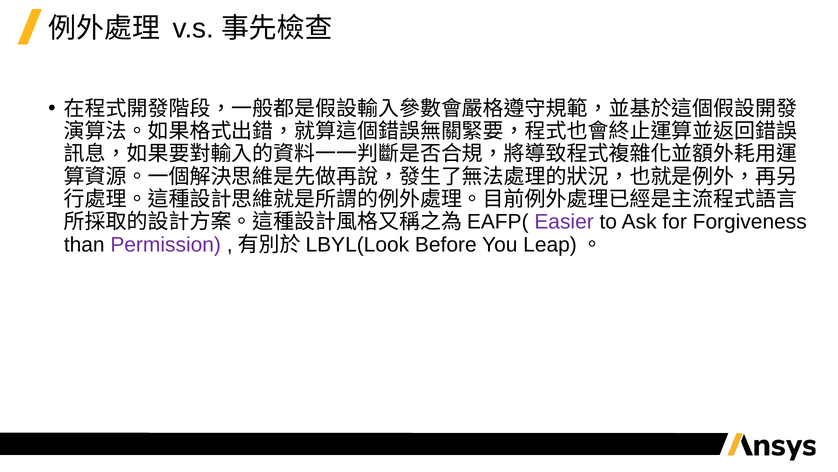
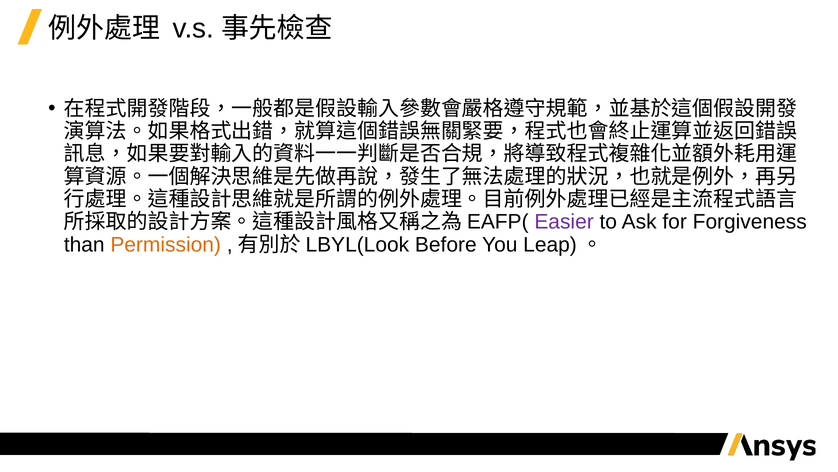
Permission colour: purple -> orange (166, 244)
